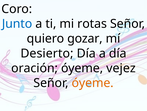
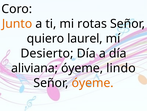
Junto colour: blue -> orange (17, 24)
gozar: gozar -> laurel (85, 38)
oración: oración -> aliviana (35, 68)
vejez: vejez -> lindo (121, 68)
